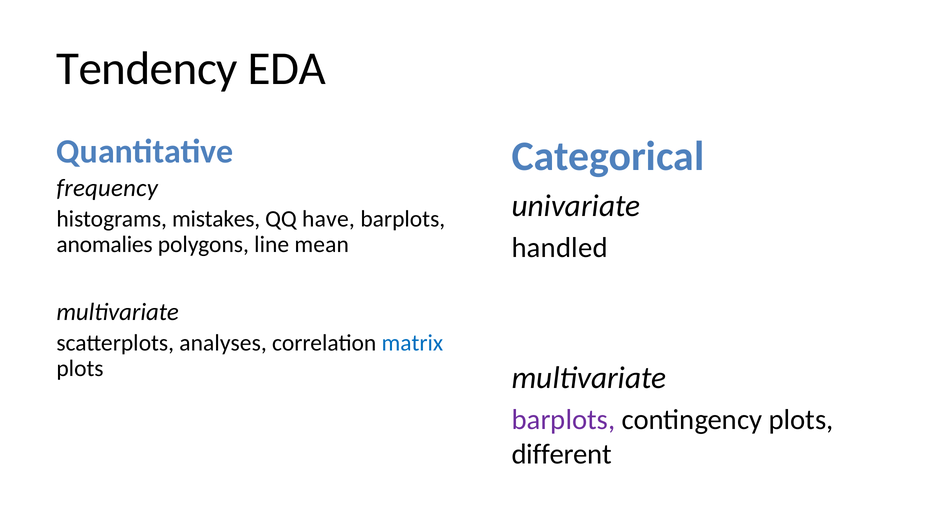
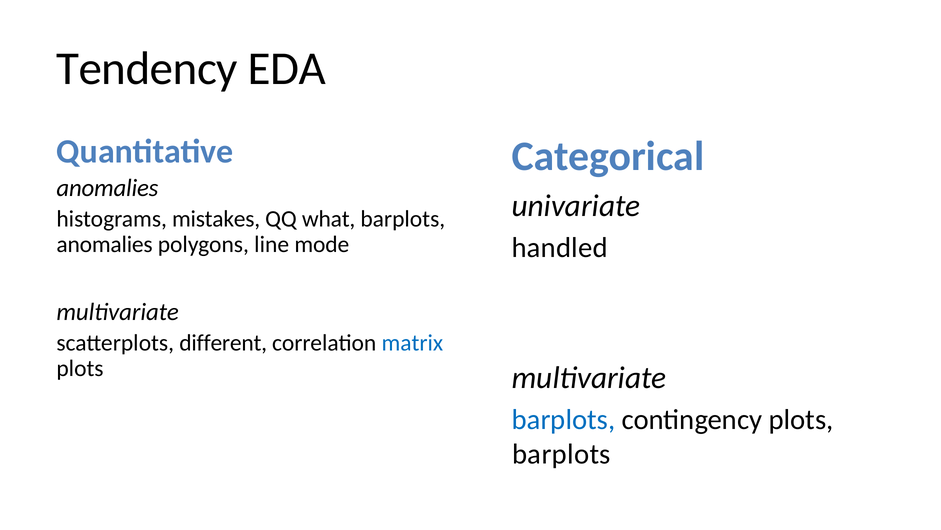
frequency: frequency -> anomalies (107, 188)
have: have -> what (329, 219)
mean: mean -> mode (322, 244)
analyses: analyses -> different (223, 343)
barplots colour: purple -> blue (563, 419)
different: different -> barplots (561, 454)
